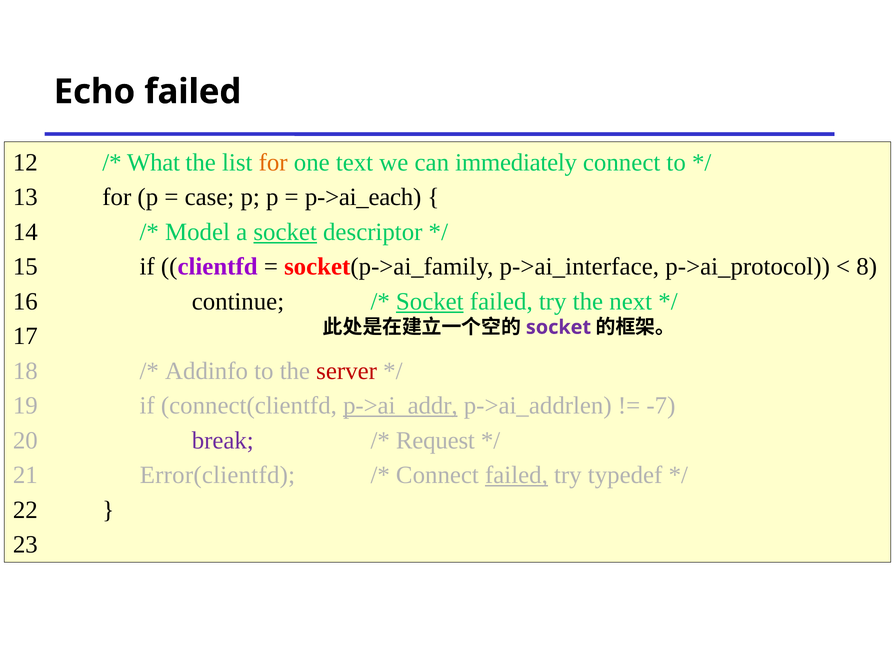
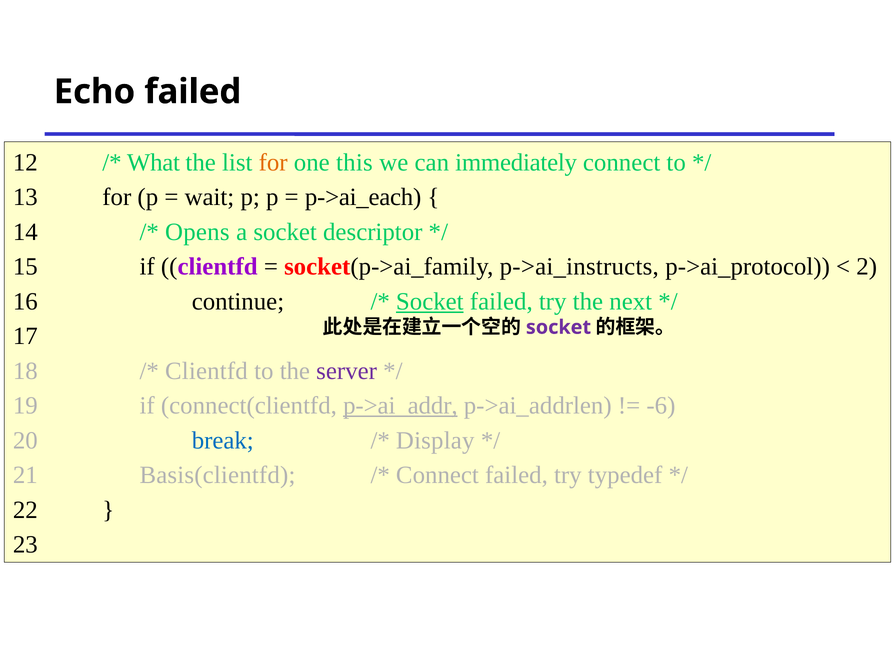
text: text -> this (354, 163)
case: case -> wait (209, 197)
Model: Model -> Opens (197, 232)
socket underline: present -> none (285, 232)
p->ai_interface: p->ai_interface -> p->ai_instructs (579, 267)
8: 8 -> 2 (867, 267)
Addinfo: Addinfo -> Clientfd (206, 371)
server colour: red -> purple (347, 371)
-7: -7 -> -6 (661, 406)
break colour: purple -> blue (223, 441)
Request: Request -> Display (435, 441)
Error(clientfd: Error(clientfd -> Basis(clientfd (217, 476)
failed underline: present -> none (516, 476)
